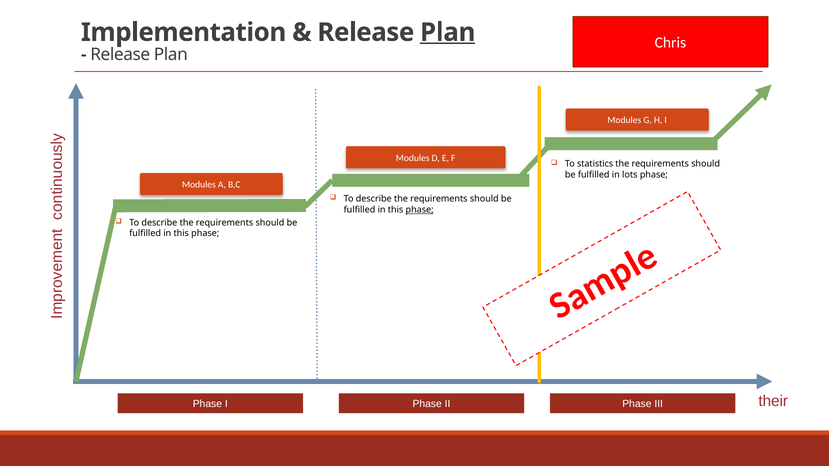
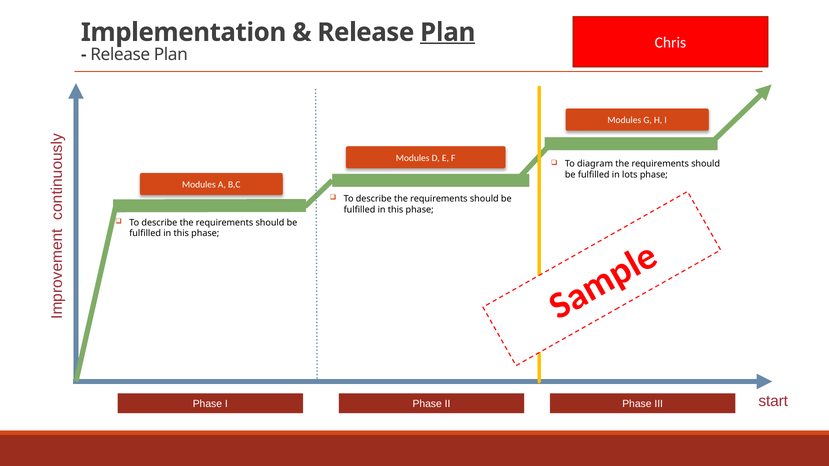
statistics: statistics -> diagram (595, 164)
phase underline: present -> none (420, 210)
their: their -> start (773, 401)
